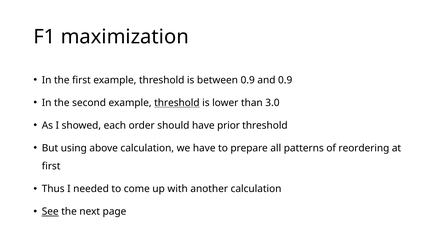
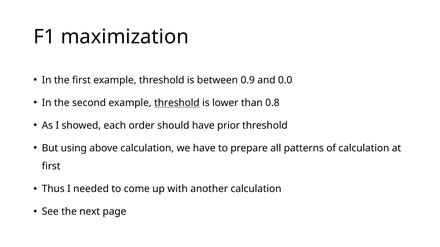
and 0.9: 0.9 -> 0.0 (285, 80)
3.0: 3.0 -> 0.8 (272, 103)
of reordering: reordering -> calculation (364, 148)
See underline: present -> none (50, 212)
